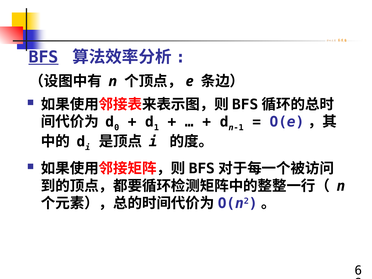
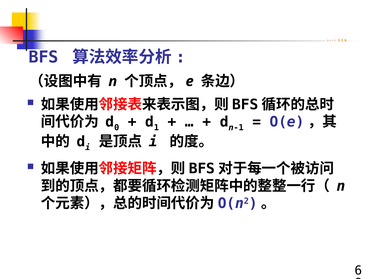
BFS underline: present -> none (44, 57)
